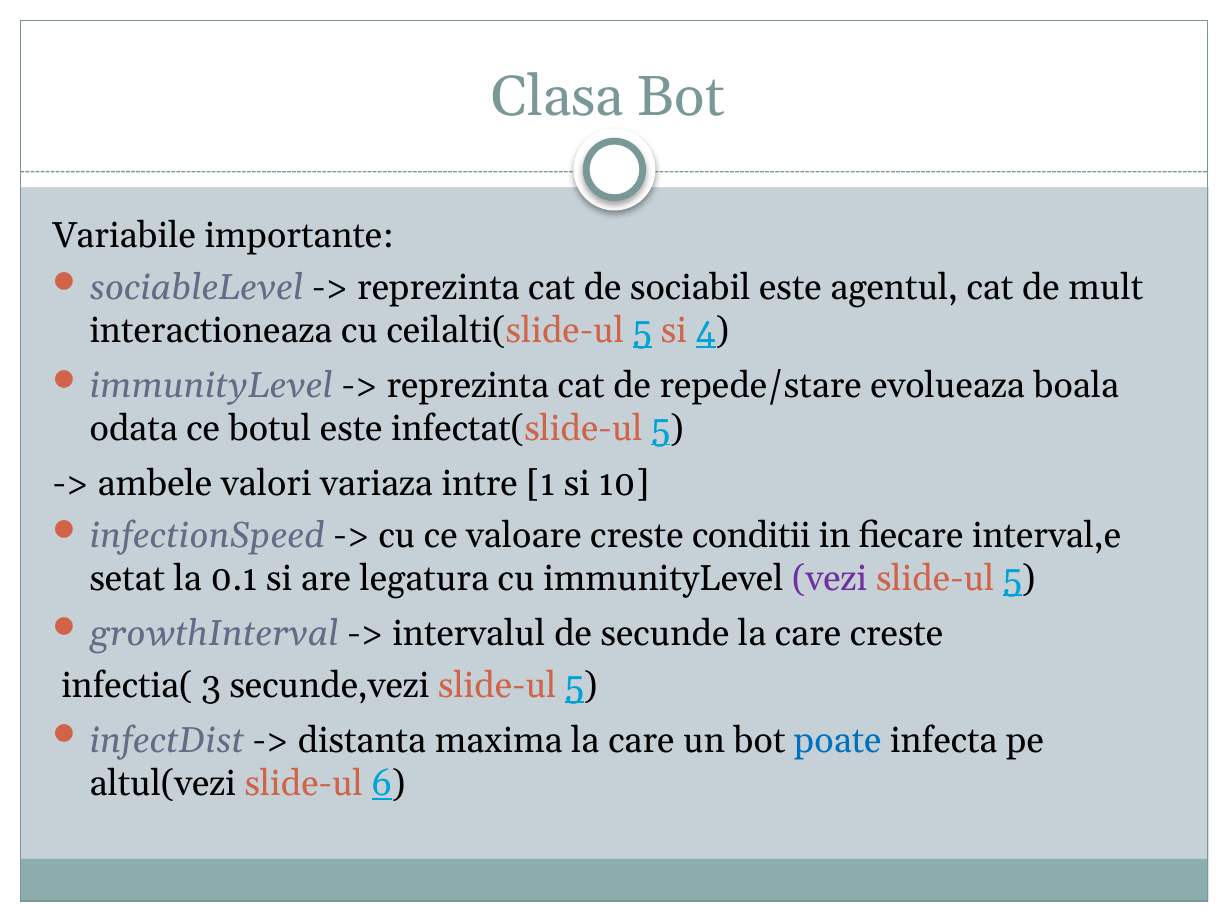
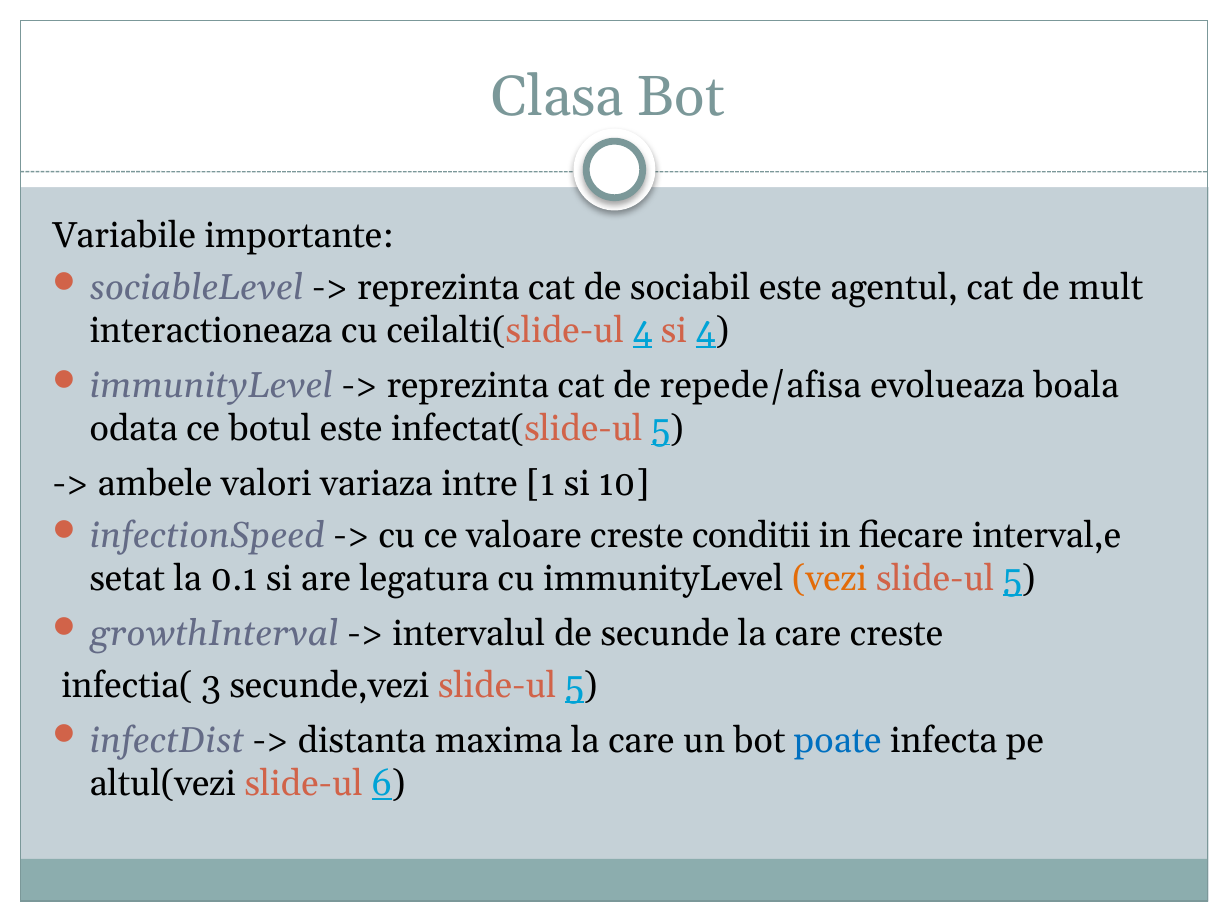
ceilalti(slide-ul 5: 5 -> 4 (643, 331)
repede/stare: repede/stare -> repede/afisa (760, 385)
vezi colour: purple -> orange (830, 578)
